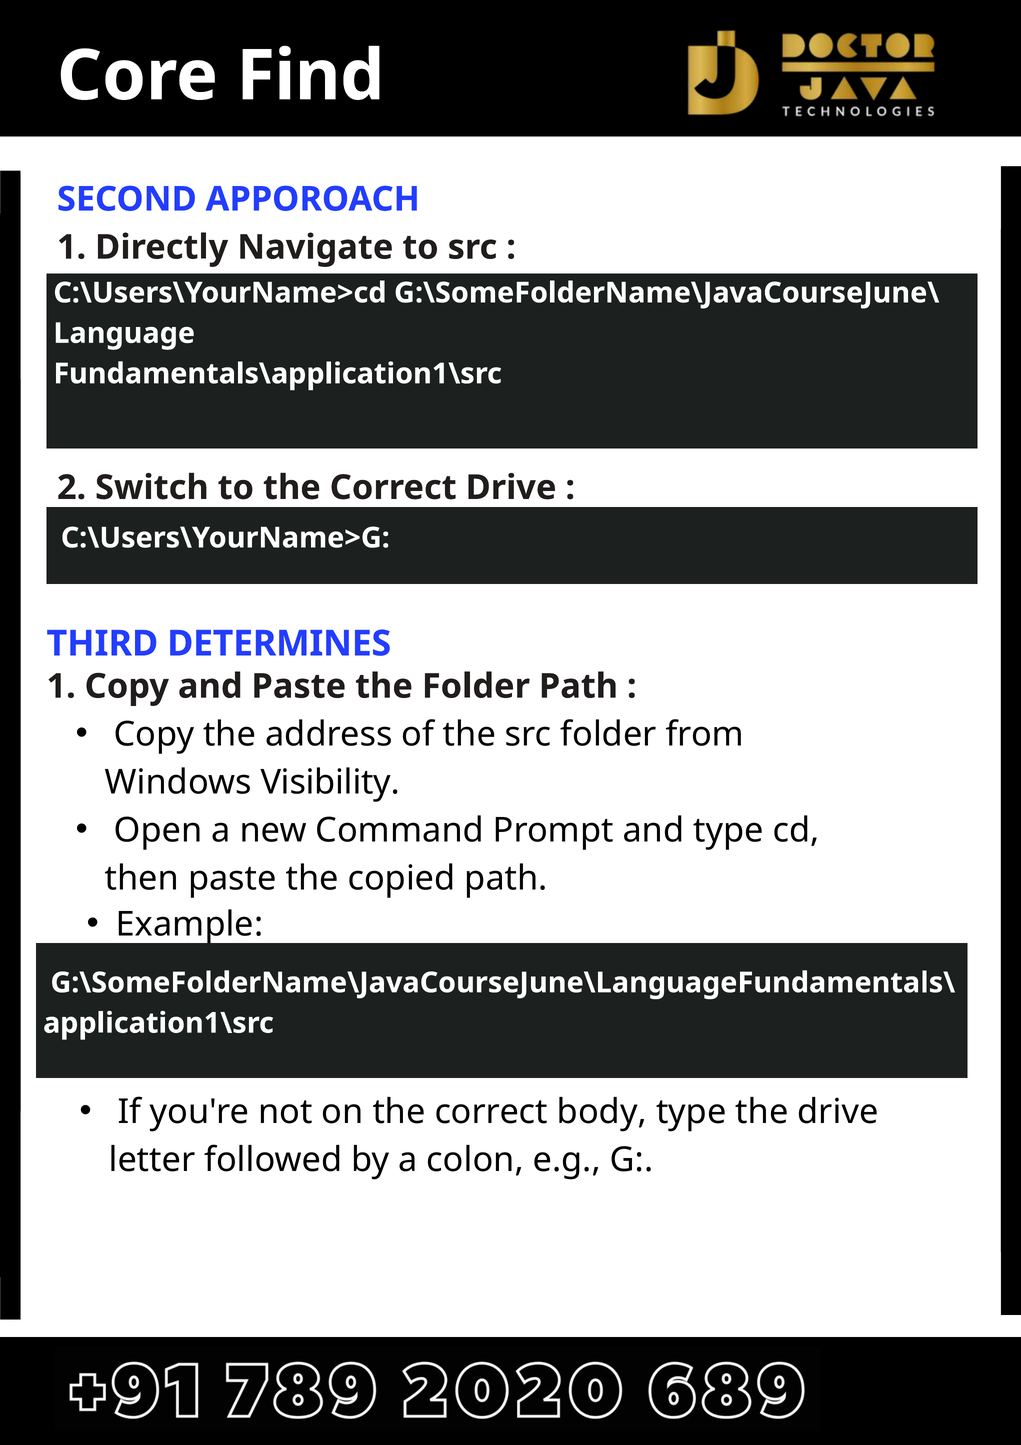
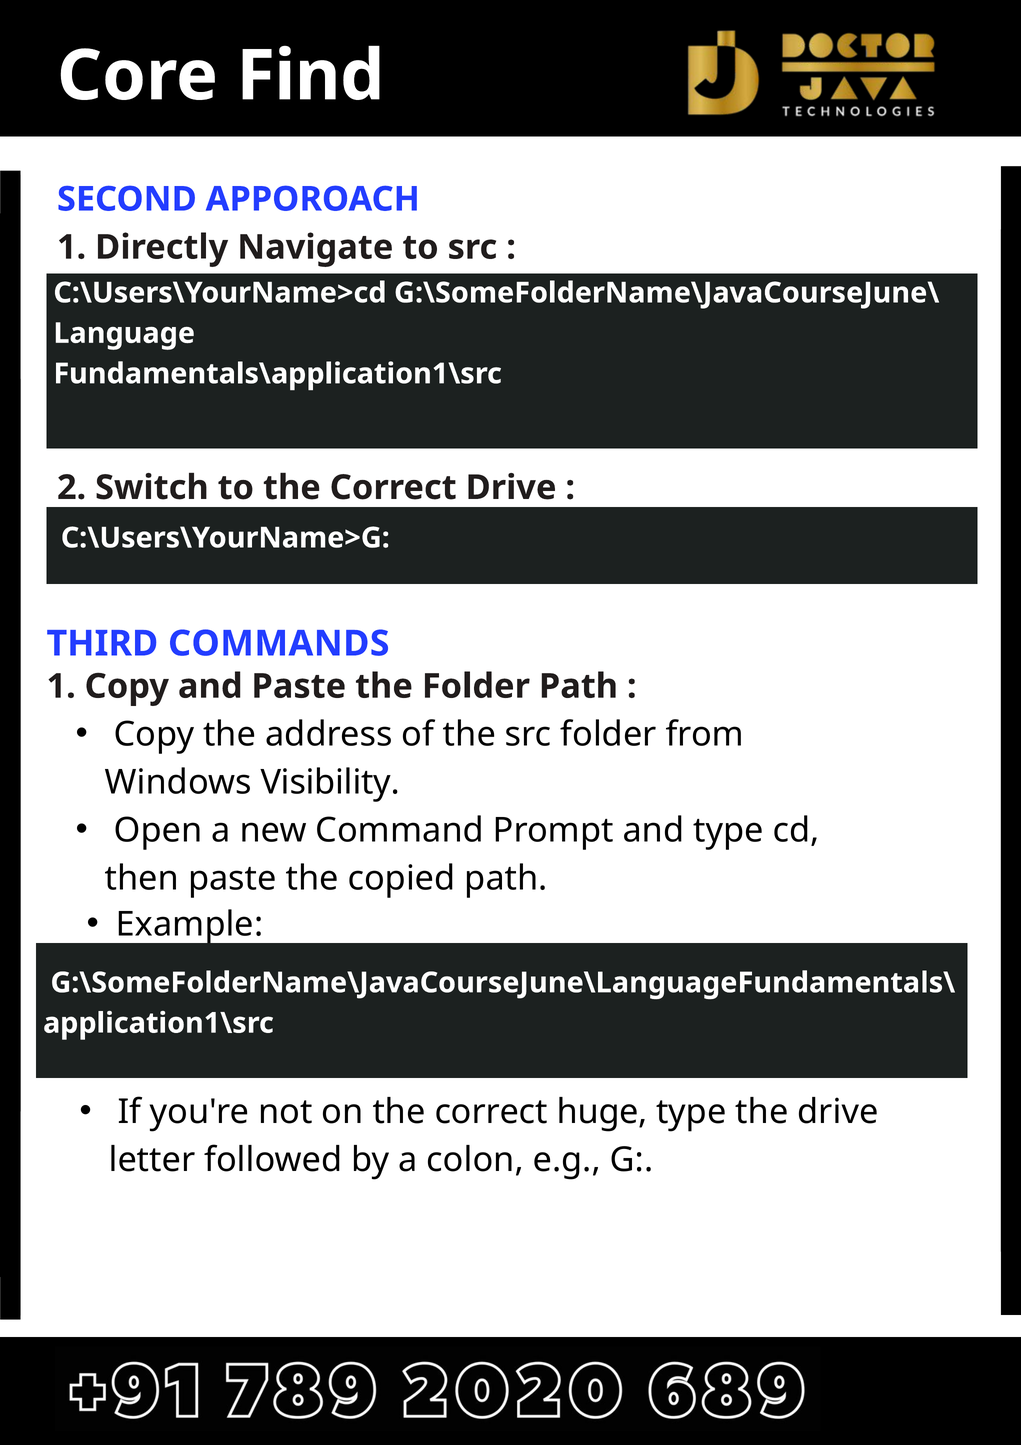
DETERMINES: DETERMINES -> COMMANDS (279, 644)
body: body -> huge (602, 1112)
